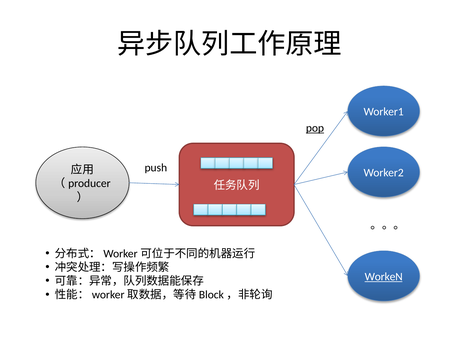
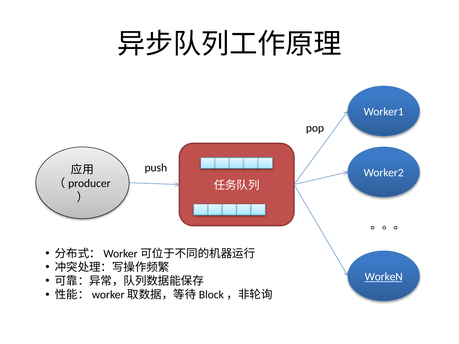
pop underline: present -> none (315, 128)
